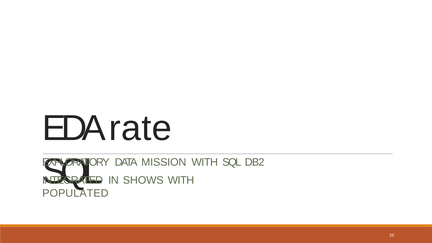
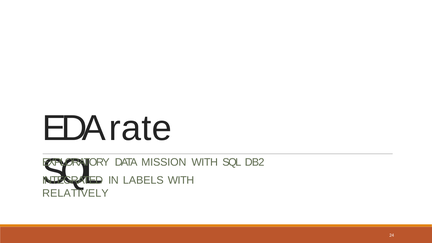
SHOWS: SHOWS -> LABELS (143, 180)
POPULATED: POPULATED -> RELATIVELY (75, 193)
